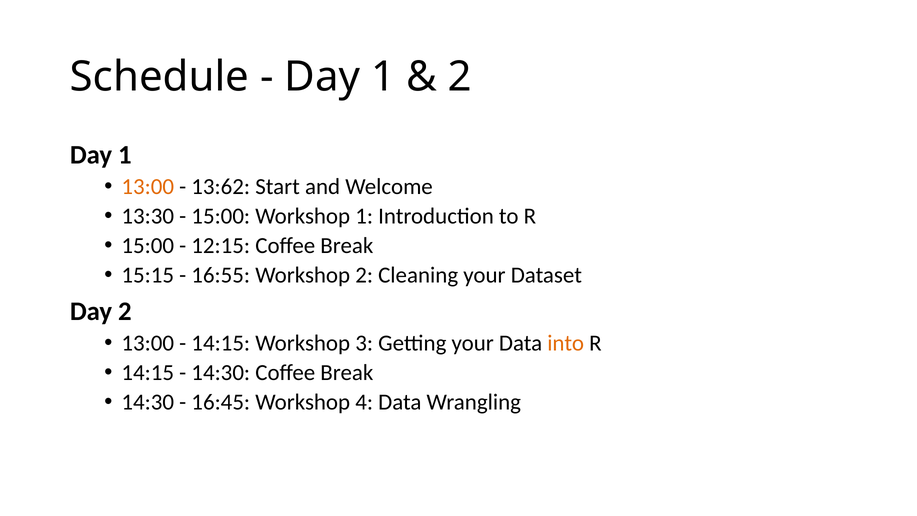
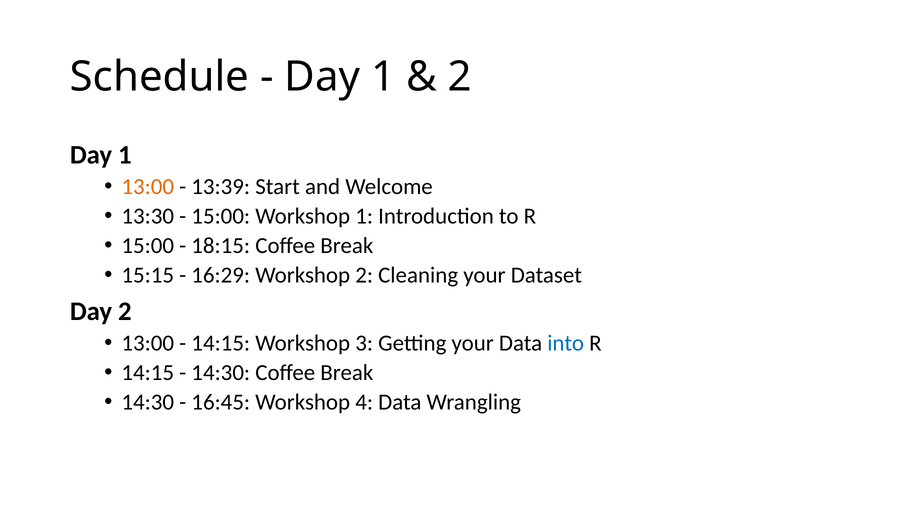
13:62: 13:62 -> 13:39 (221, 187)
12:15: 12:15 -> 18:15 (221, 246)
16:55: 16:55 -> 16:29 (221, 275)
into colour: orange -> blue (566, 343)
